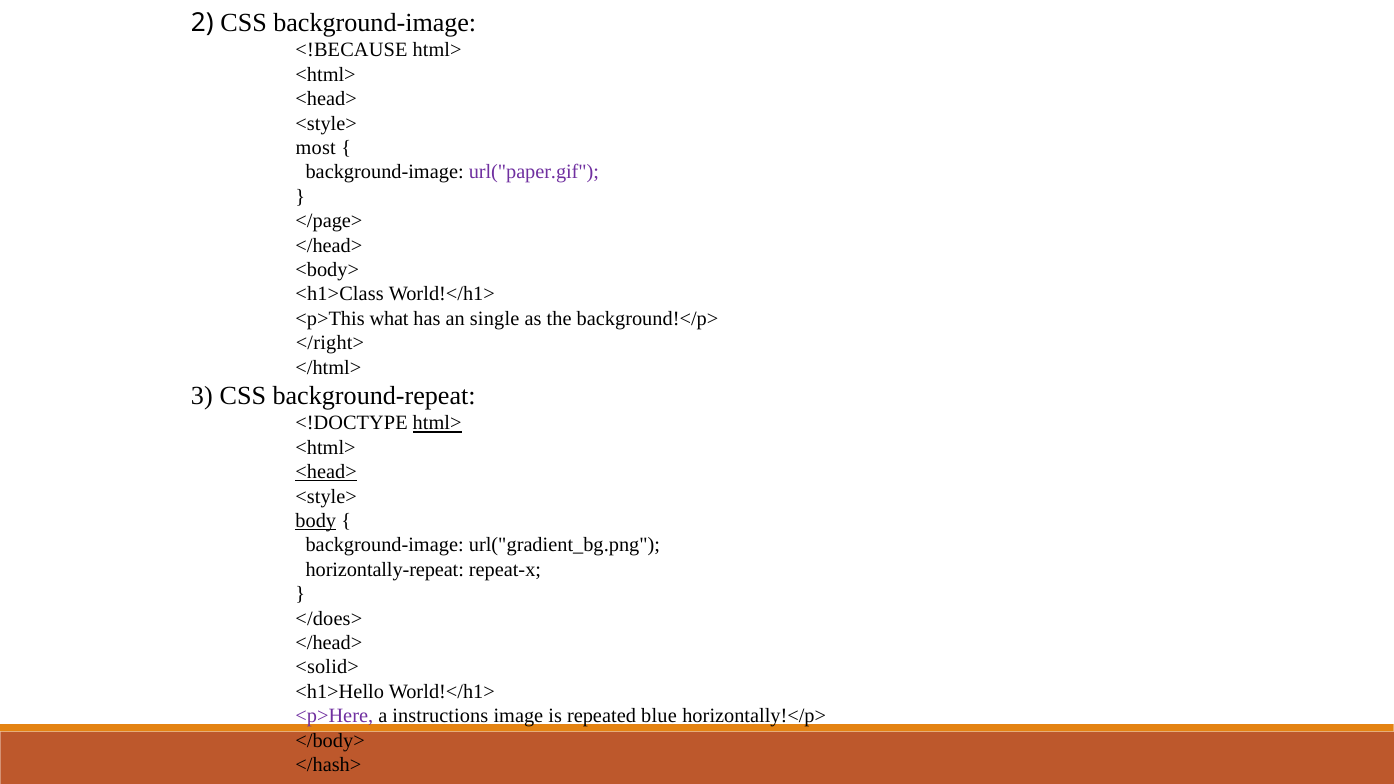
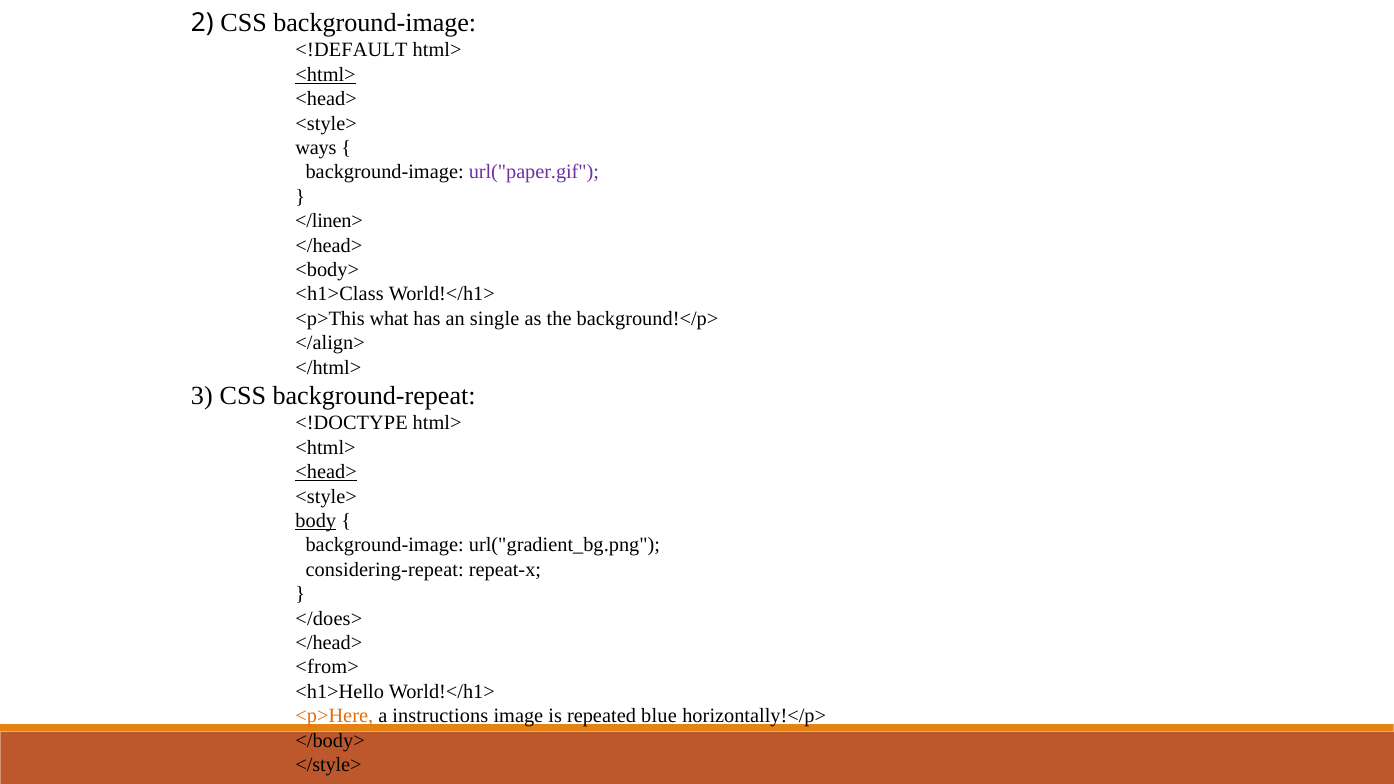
<!BECAUSE: <!BECAUSE -> <!DEFAULT (352, 50)
<html> underline: none -> present (326, 75)
most: most -> ways (316, 148)
</page>: </page> -> </linen> (329, 221)
</right>: </right> -> </align> (330, 343)
html> underline: present -> none (437, 423)
horizontally-repeat: horizontally-repeat -> considering-repeat (385, 570)
<solid>: <solid> -> <from> (327, 667)
<p>Here colour: purple -> orange (334, 716)
</hash>: </hash> -> </style> (329, 765)
